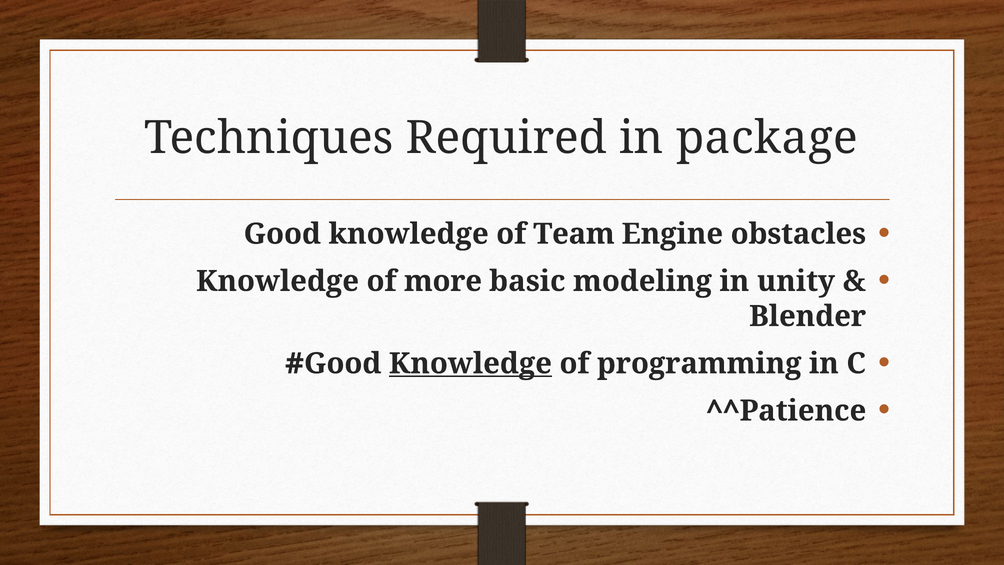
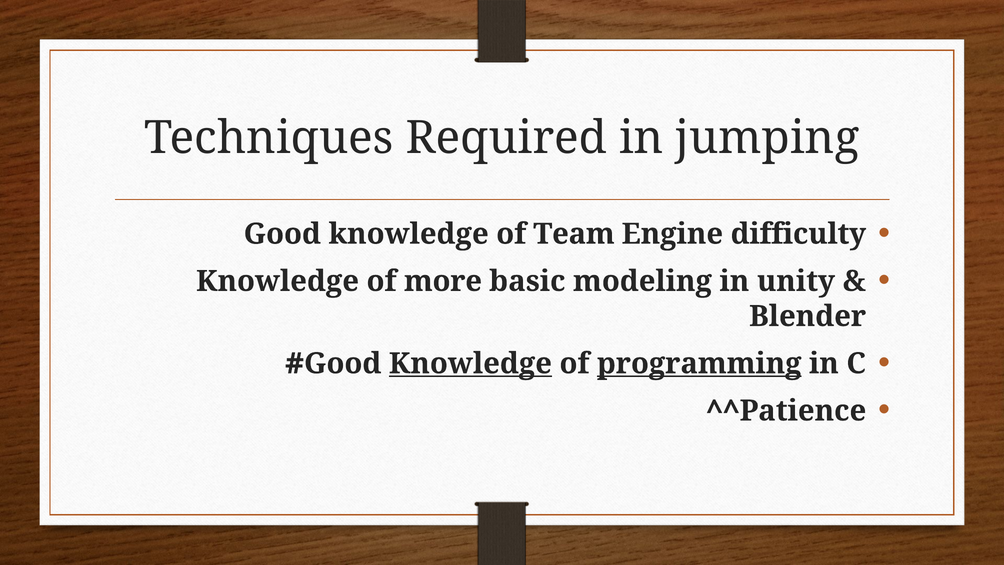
package: package -> jumping (767, 138)
obstacles: obstacles -> difficulty (798, 234)
programming underline: none -> present (699, 363)
